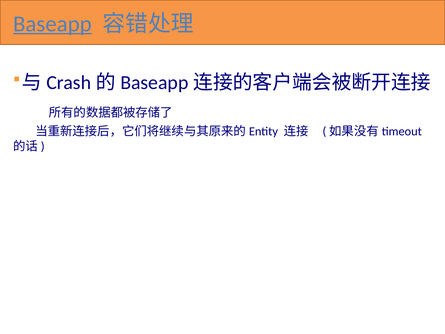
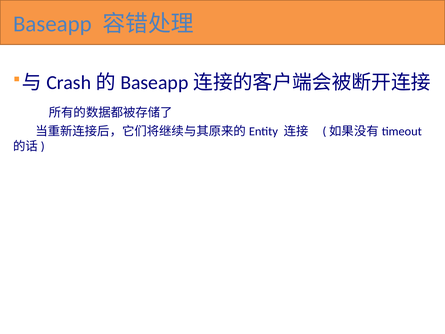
Baseapp underline: present -> none (52, 24)
